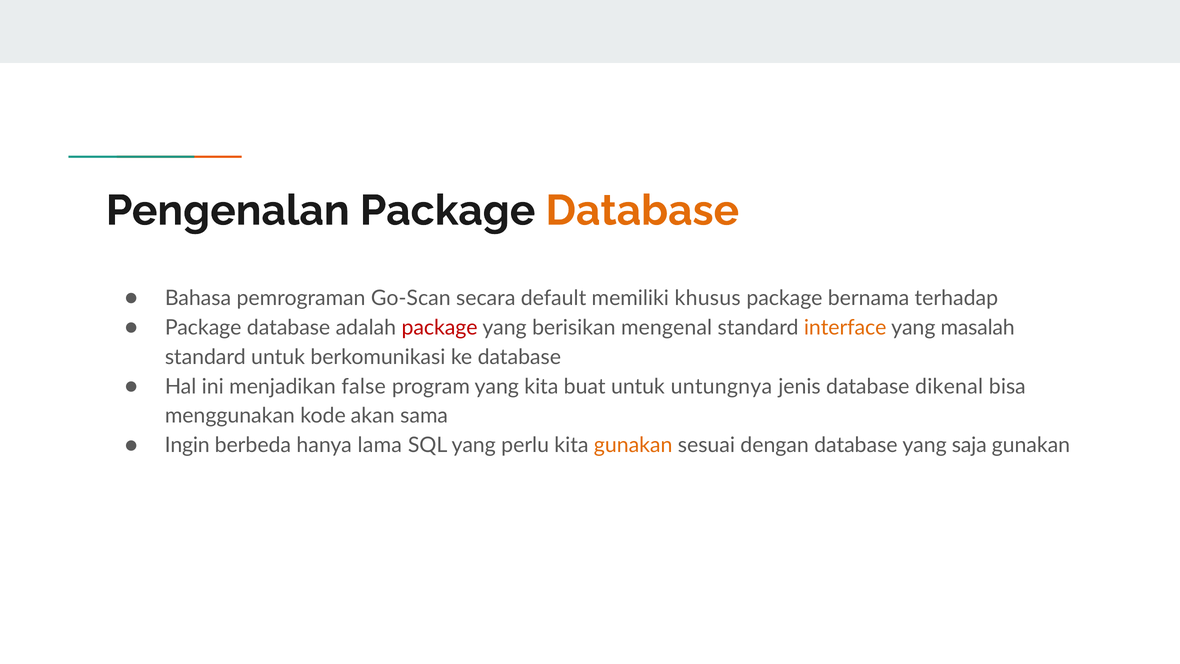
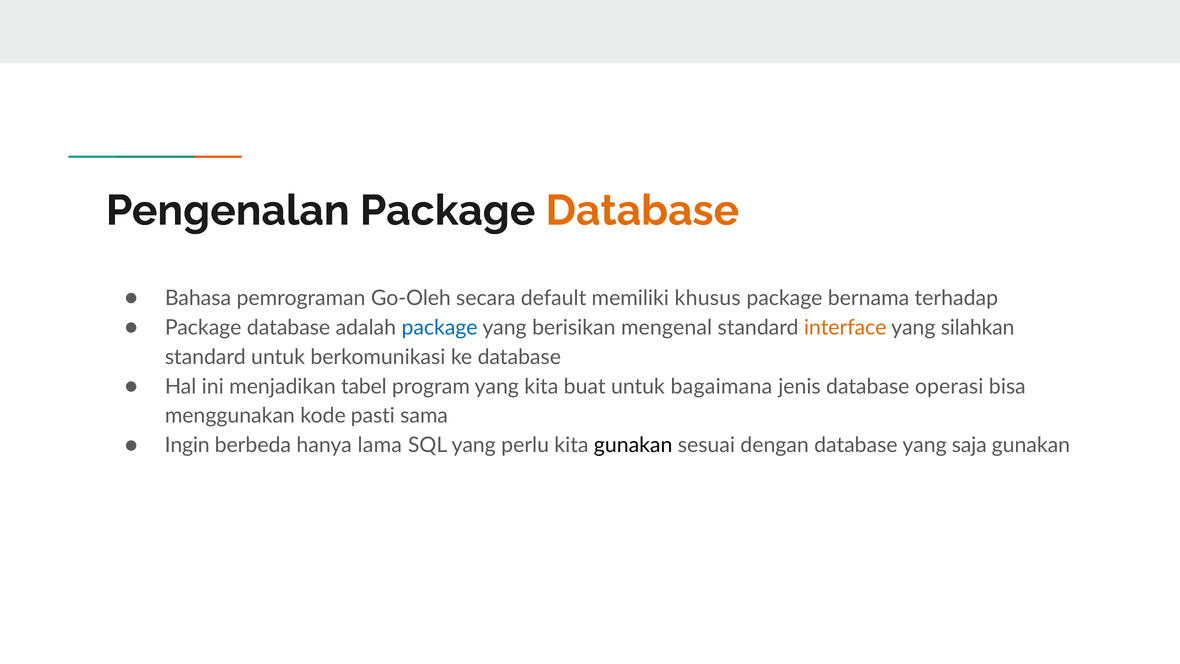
Go-Scan: Go-Scan -> Go-Oleh (411, 298)
package colour: red -> blue (440, 328)
masalah: masalah -> silahkan (978, 328)
false: false -> tabel (364, 386)
untungnya: untungnya -> bagaimana (721, 386)
dikenal: dikenal -> operasi (949, 386)
akan: akan -> pasti (373, 416)
gunakan colour: orange -> black (633, 445)
